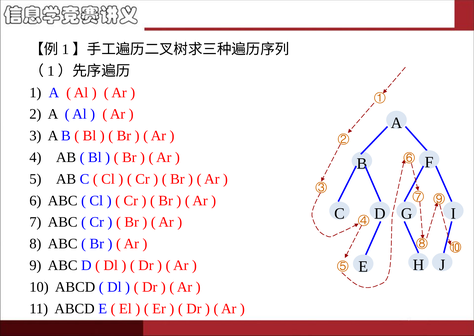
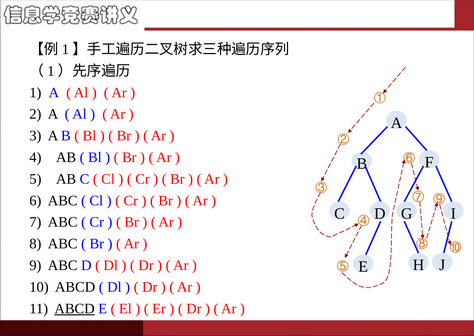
ABCD underline: none -> present (75, 308)
